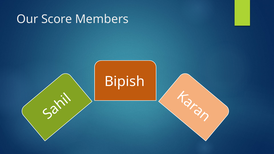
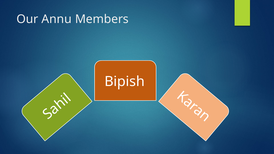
Score: Score -> Annu (57, 19)
